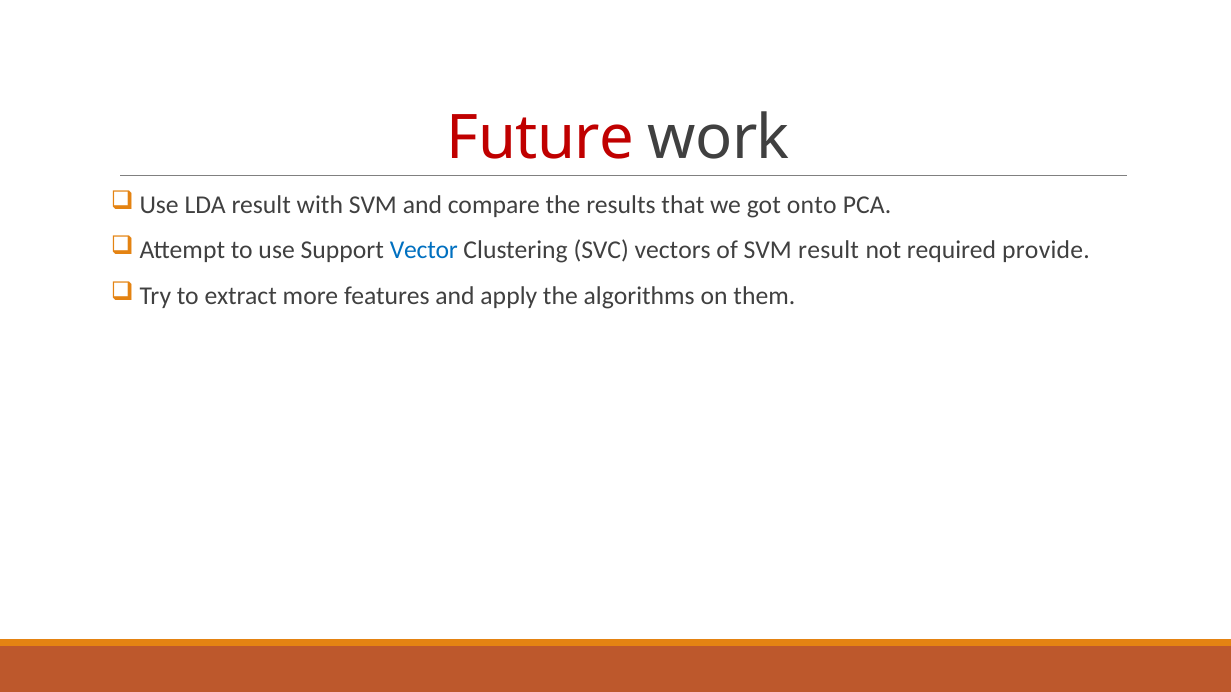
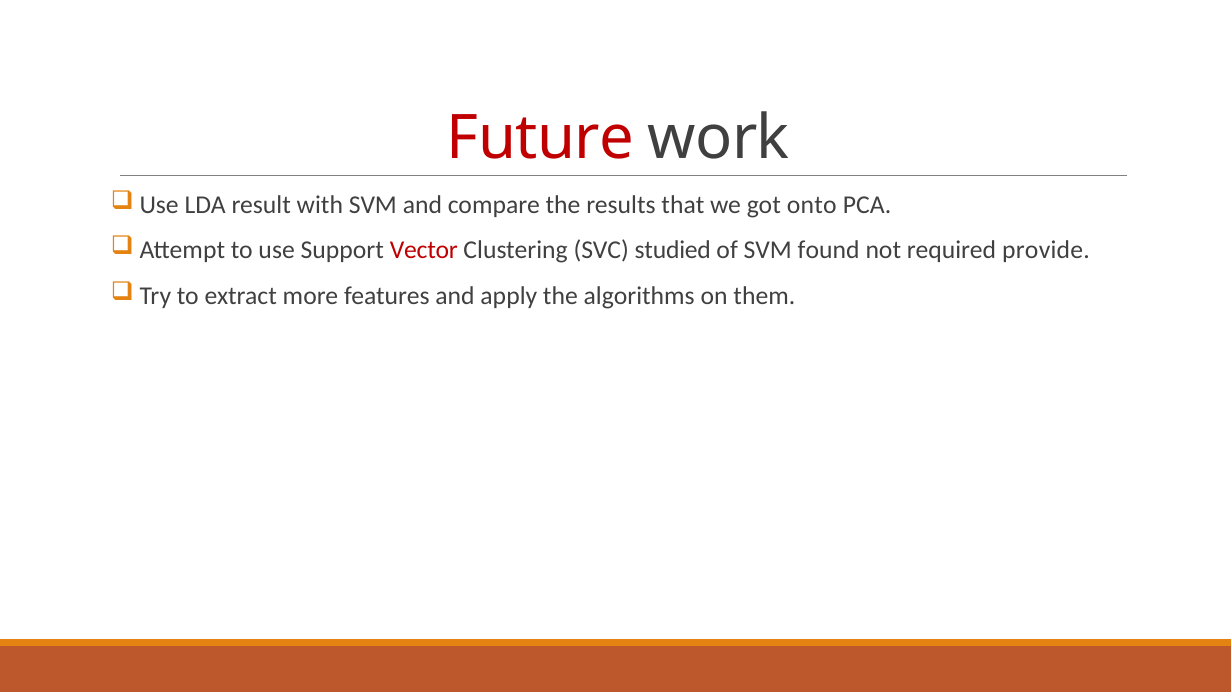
Vector colour: blue -> red (424, 250)
vectors: vectors -> studied (673, 250)
SVM result: result -> found (829, 250)
